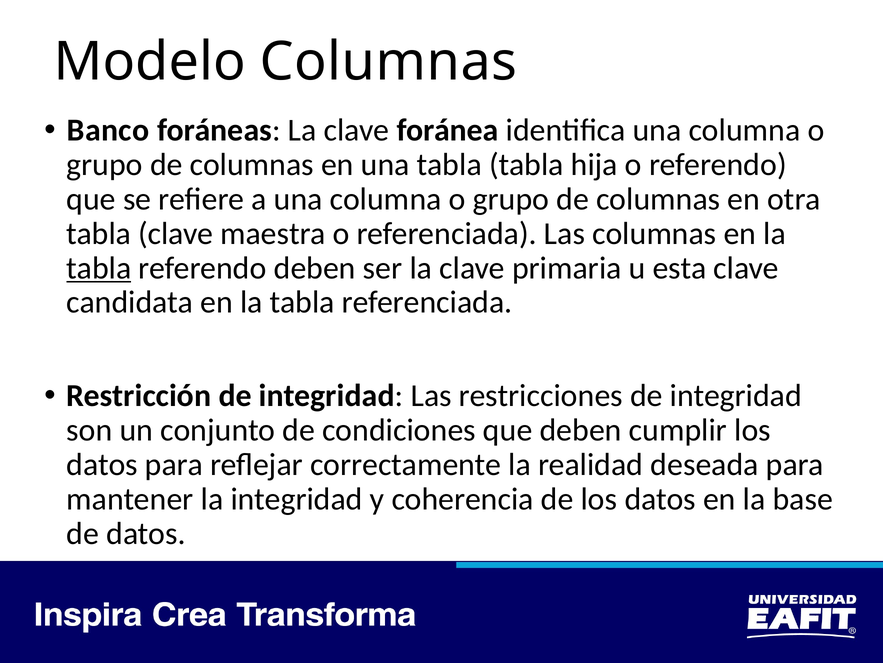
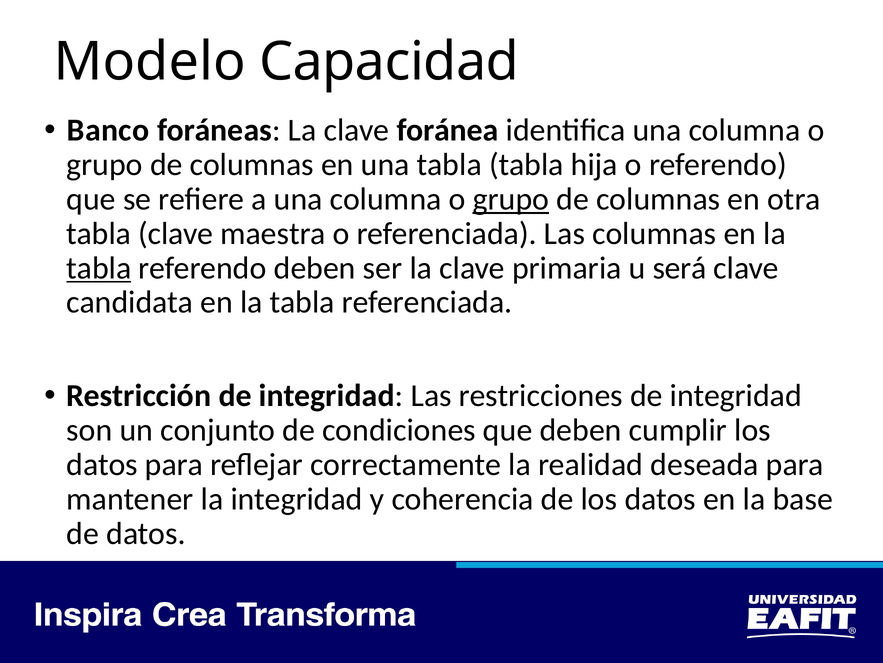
Modelo Columnas: Columnas -> Capacidad (389, 62)
grupo underline: none -> present (511, 199)
esta: esta -> será (680, 268)
